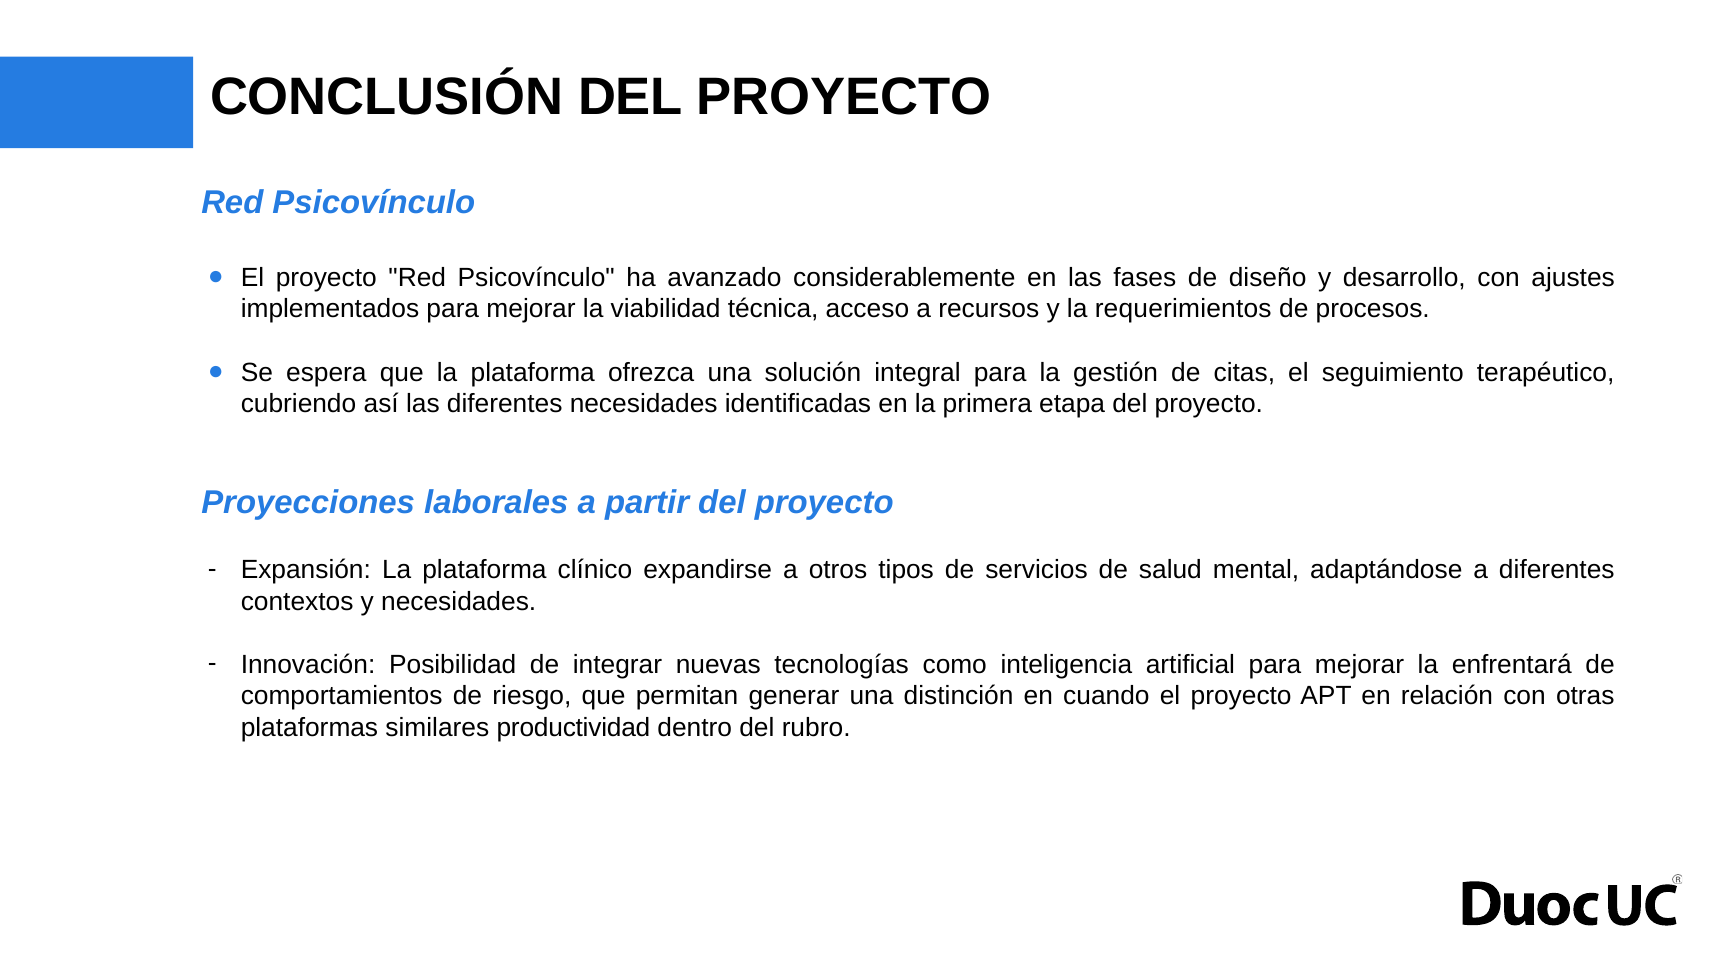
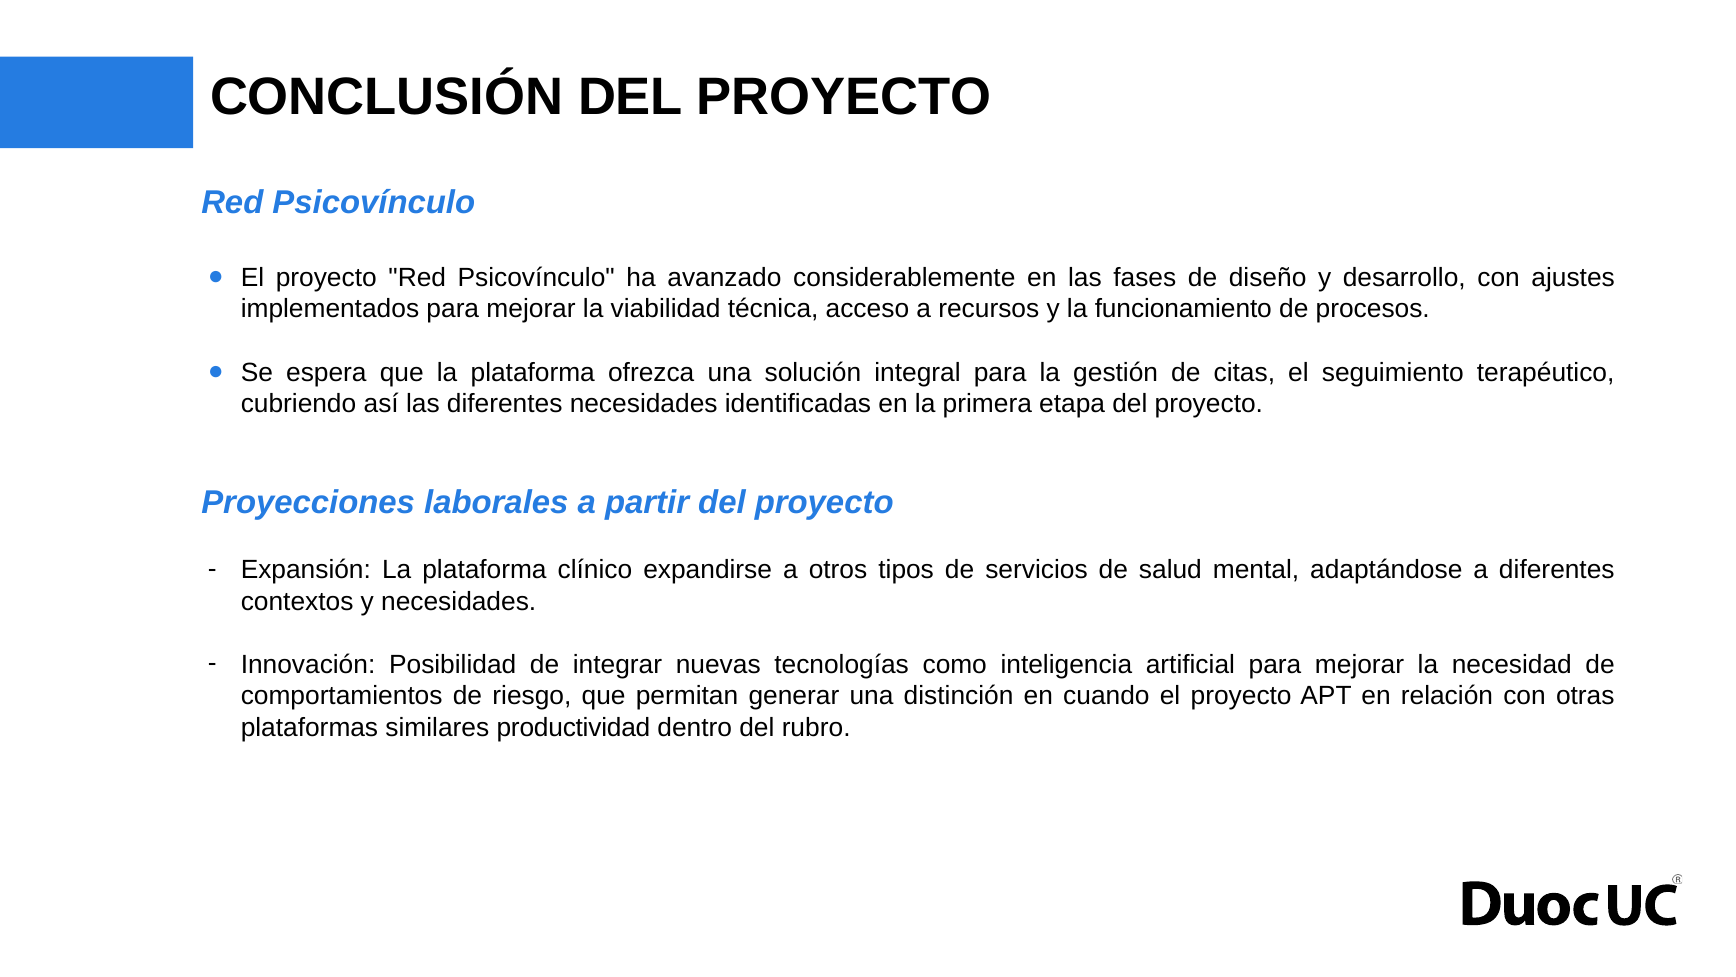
requerimientos: requerimientos -> funcionamiento (1183, 309)
enfrentará: enfrentará -> necesidad (1512, 664)
